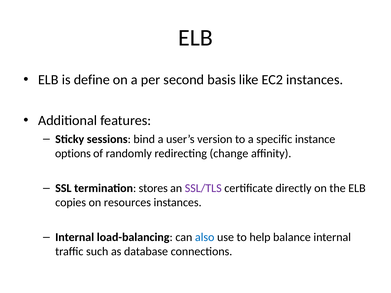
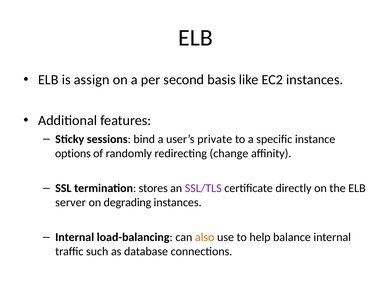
define: define -> assign (92, 80)
version: version -> private (215, 139)
copies: copies -> server (71, 203)
resources: resources -> degrading (127, 203)
also colour: blue -> orange (205, 237)
